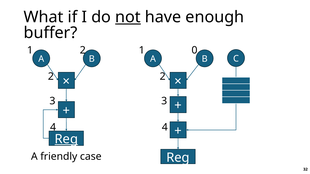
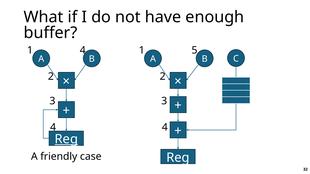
not underline: present -> none (128, 17)
1 2: 2 -> 4 (83, 50)
0: 0 -> 5 (194, 50)
